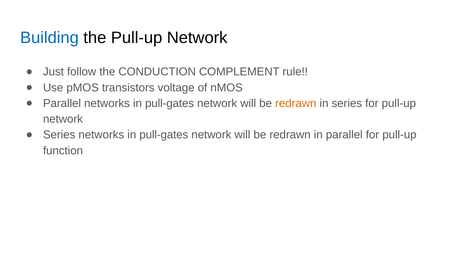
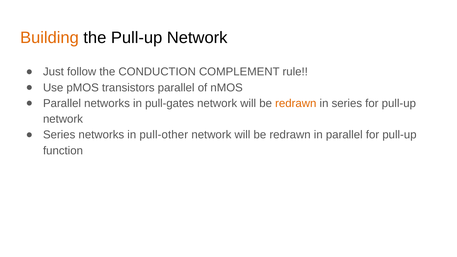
Building colour: blue -> orange (49, 38)
transistors voltage: voltage -> parallel (176, 88)
Series networks in pull-gates: pull-gates -> pull-other (164, 135)
